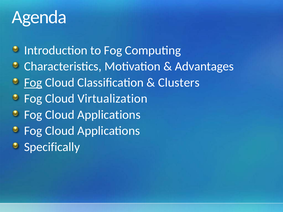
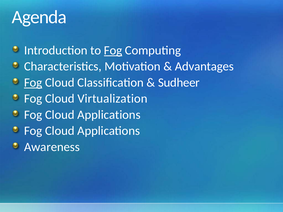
Fog underline: none -> present (113, 50)
Clusters: Clusters -> Sudheer (179, 83)
Specifically: Specifically -> Awareness (52, 147)
